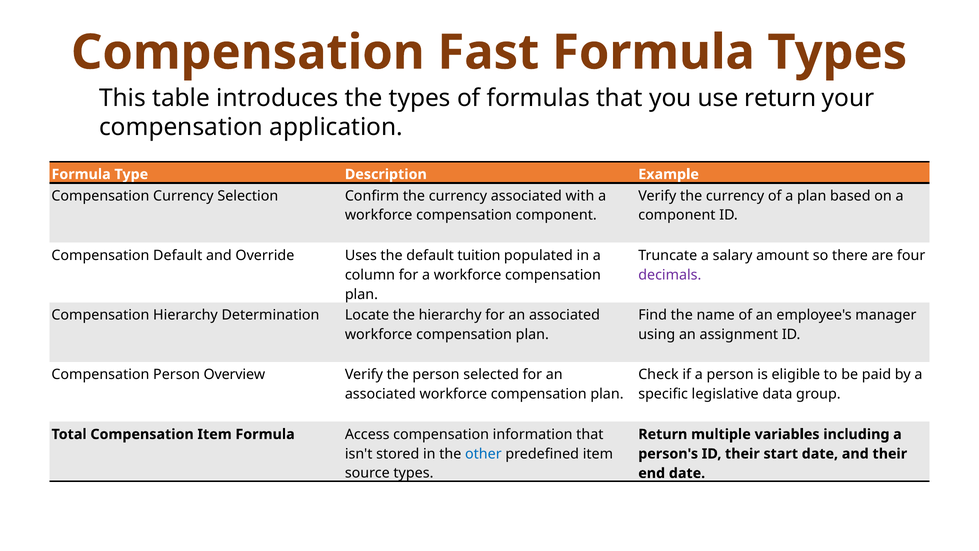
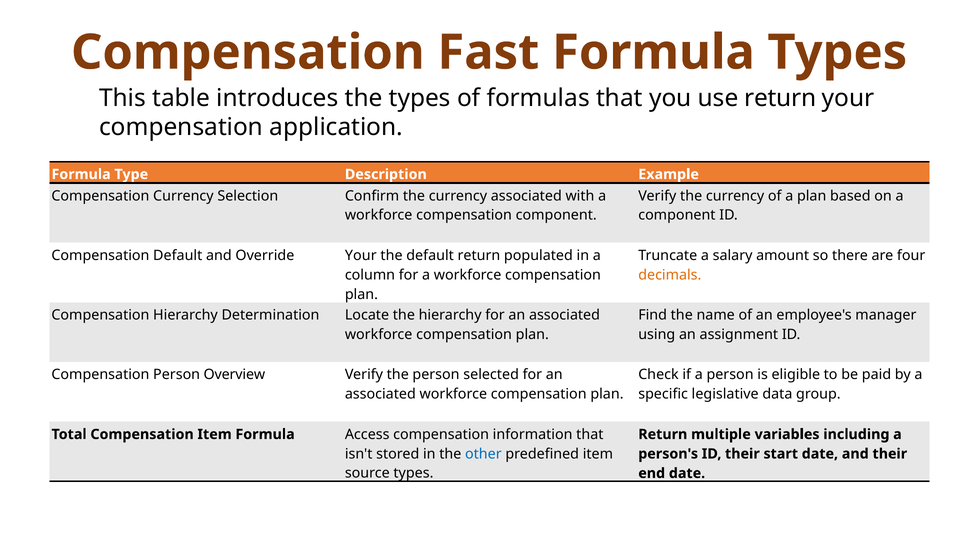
Override Uses: Uses -> Your (361, 255)
default tuition: tuition -> return (479, 255)
decimals colour: purple -> orange (670, 275)
